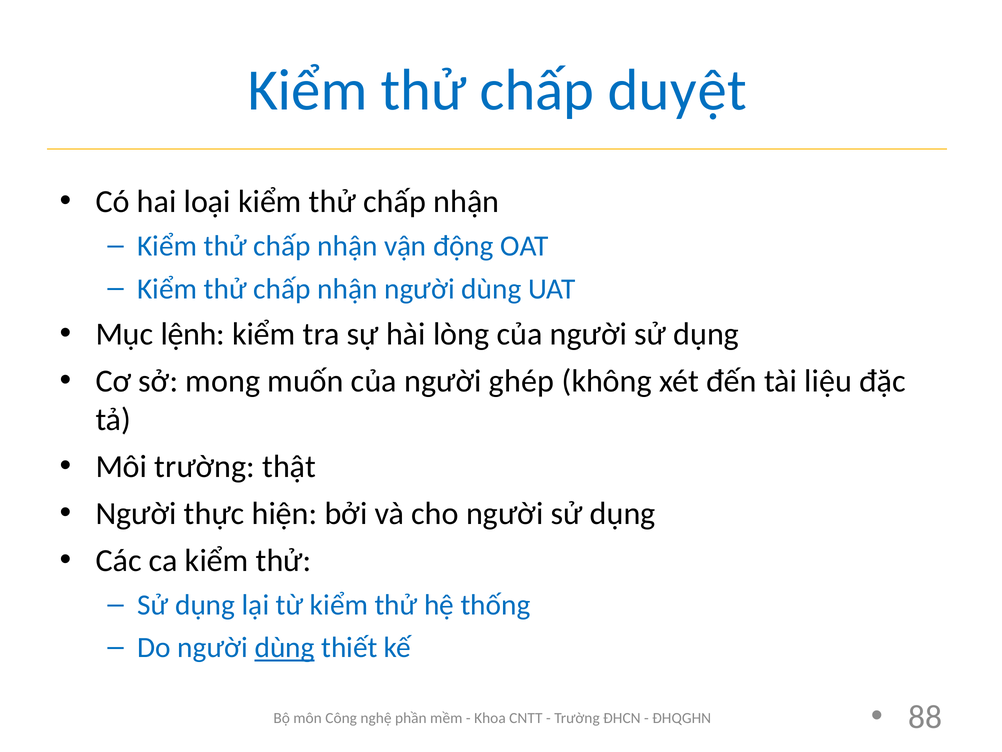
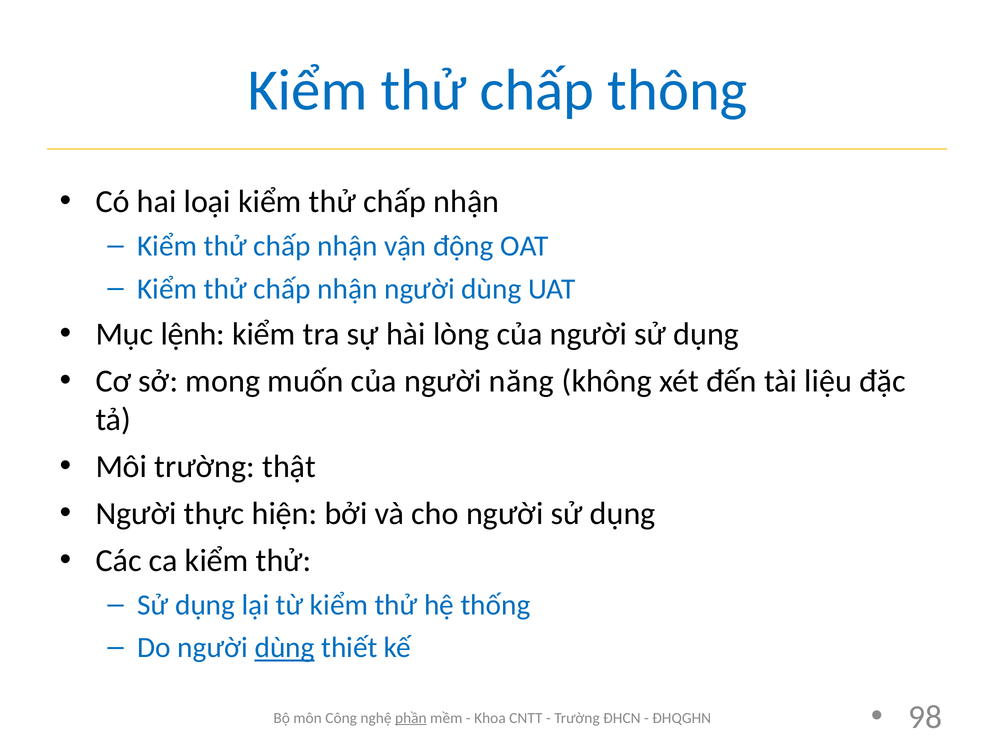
duyệt: duyệt -> thông (677, 90)
ghép: ghép -> năng (521, 381)
phần underline: none -> present (411, 718)
88: 88 -> 98 (925, 717)
